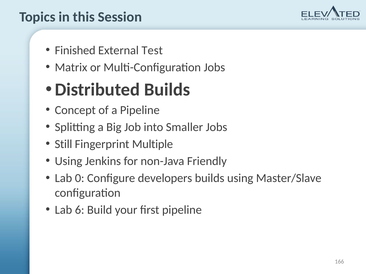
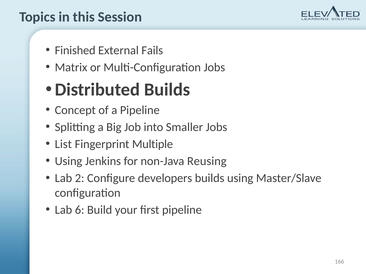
Test: Test -> Fails (152, 50)
Still: Still -> List (63, 144)
Friendly: Friendly -> Reusing (207, 161)
0: 0 -> 2 (80, 178)
